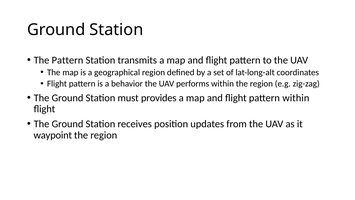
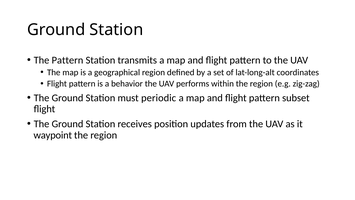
provides: provides -> periodic (159, 98)
pattern within: within -> subset (296, 98)
